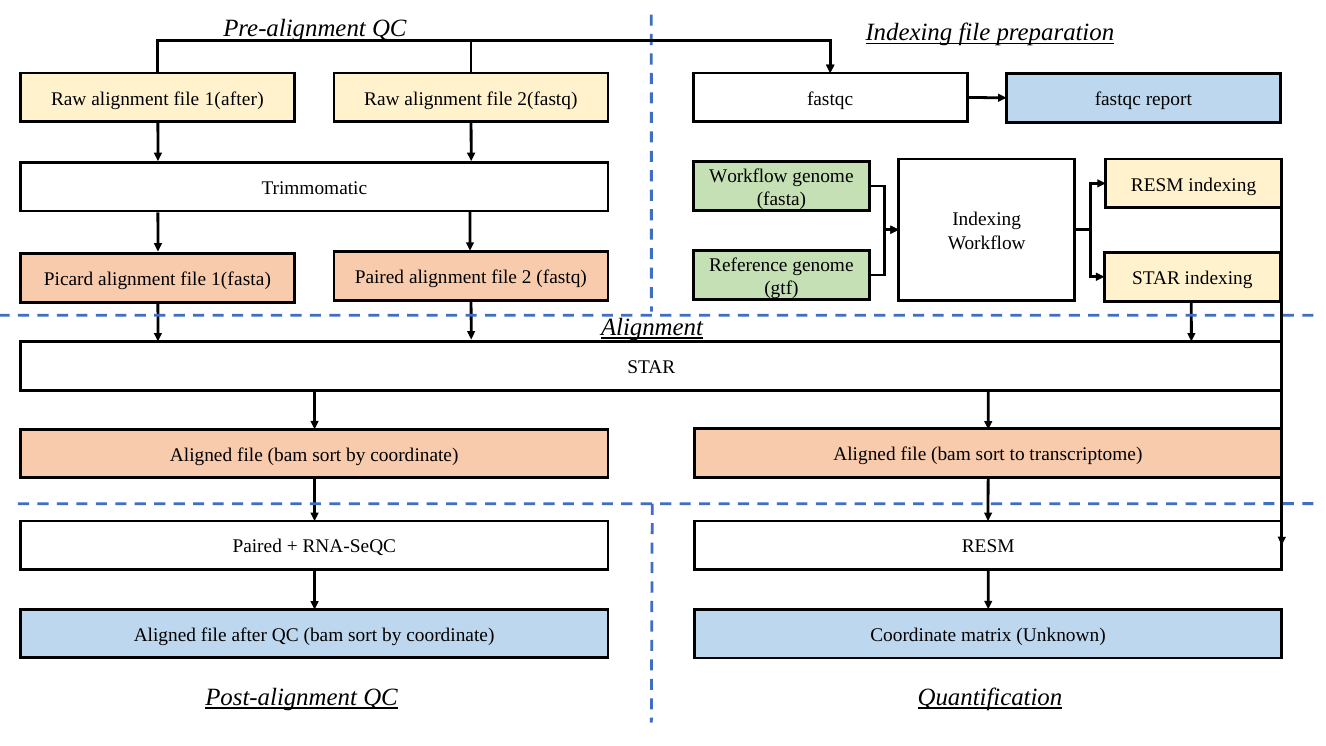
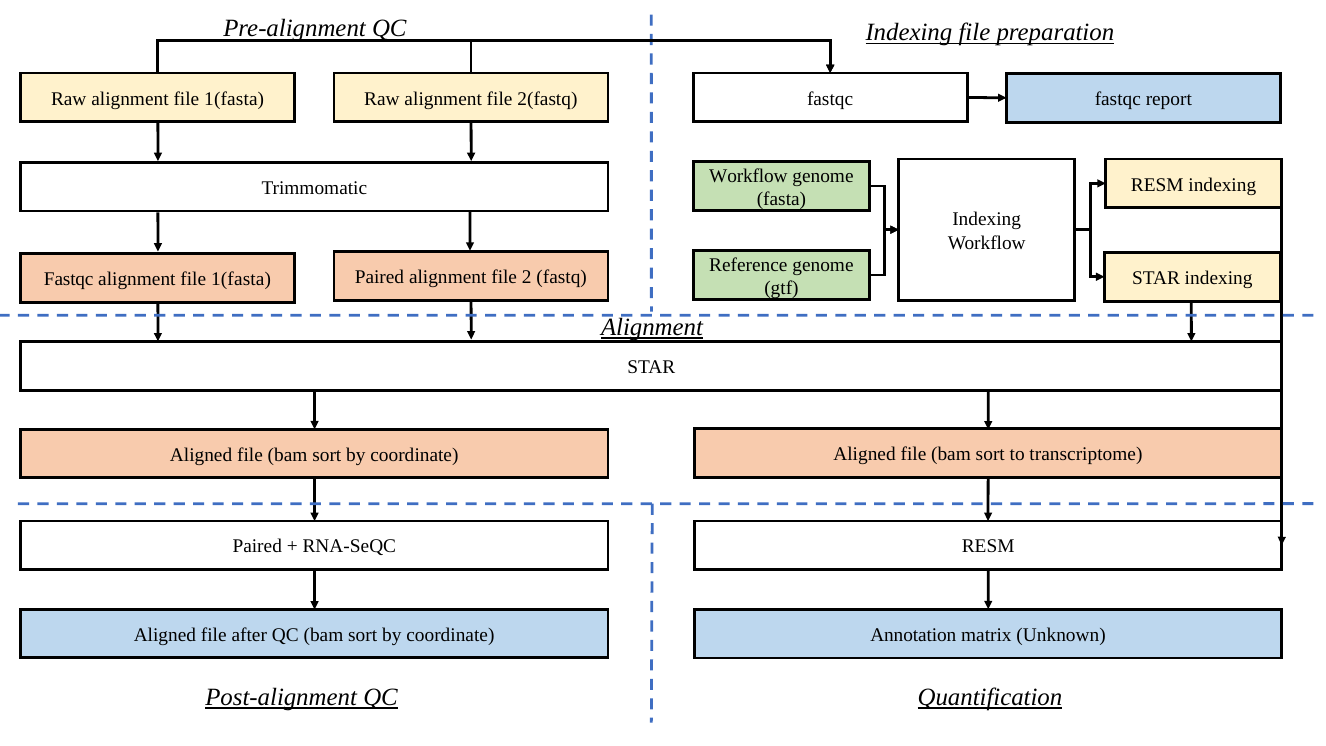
Raw alignment file 1(after: 1(after -> 1(fasta (234, 99)
Picard: Picard -> Fastqc (69, 279)
coordinate Coordinate: Coordinate -> Annotation (913, 635)
